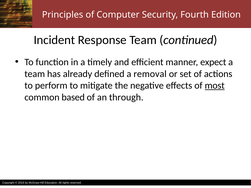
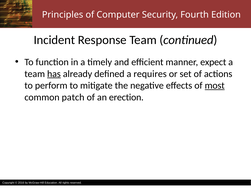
has underline: none -> present (54, 74)
removal: removal -> requires (150, 74)
based: based -> patch (73, 97)
through: through -> erection (126, 97)
